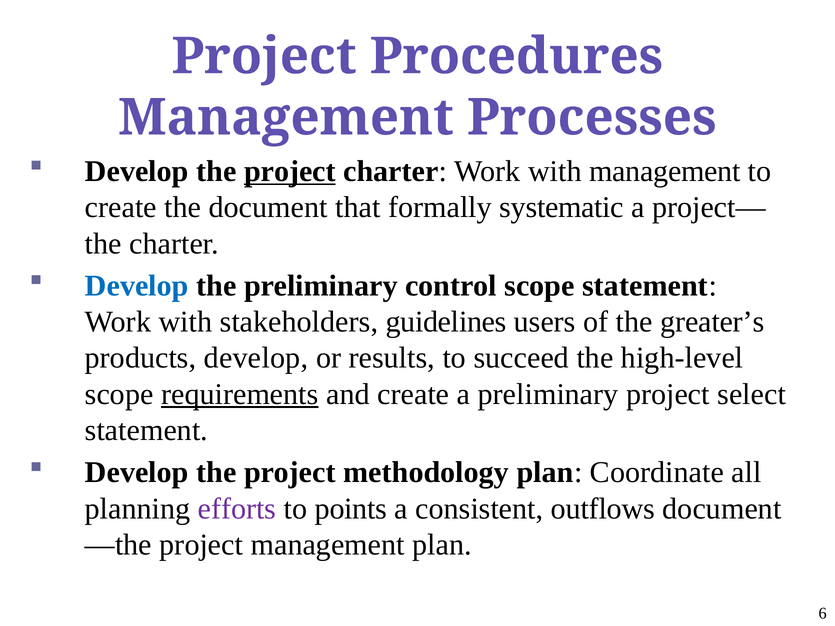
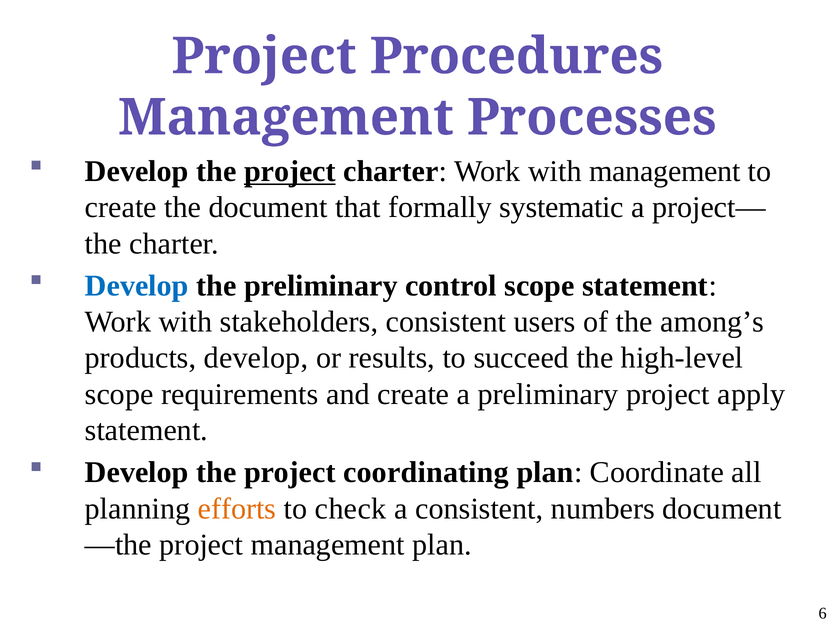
stakeholders guidelines: guidelines -> consistent (446, 322)
greater’s: greater’s -> among’s (712, 322)
requirements underline: present -> none (240, 394)
select: select -> apply (751, 394)
methodology: methodology -> coordinating (426, 473)
efforts colour: purple -> orange (237, 509)
points: points -> check (351, 509)
outflows: outflows -> numbers (603, 509)
